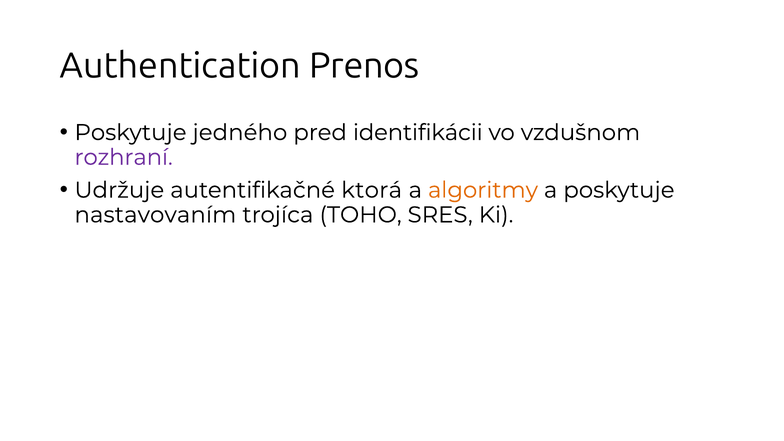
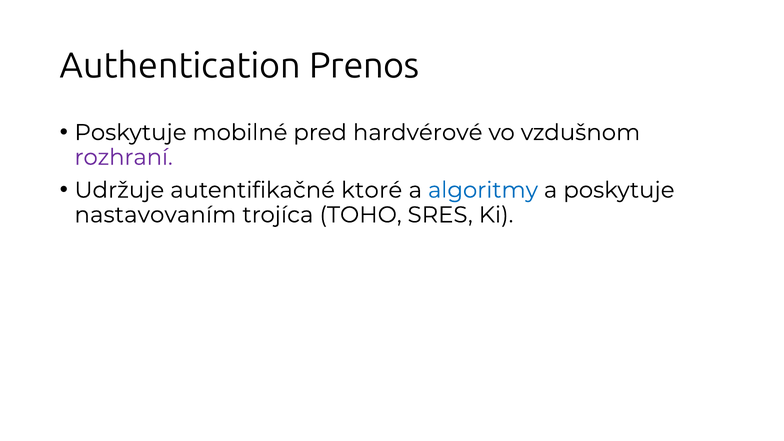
jedného: jedného -> mobilné (240, 133)
identifikácii: identifikácii -> hardvérové (418, 133)
ktorá: ktorá -> ktoré (372, 190)
algoritmy colour: orange -> blue (483, 190)
